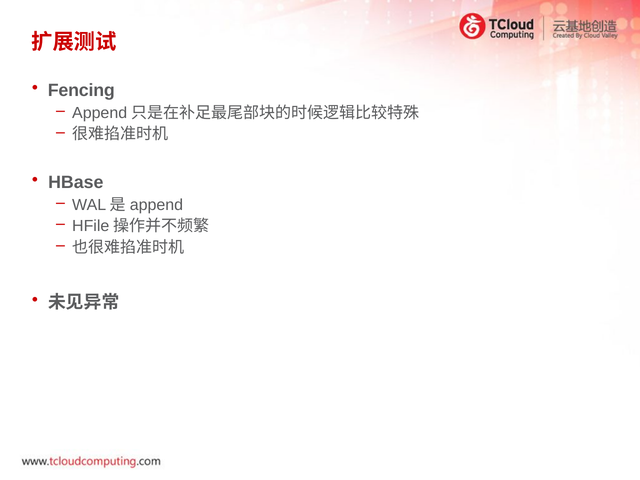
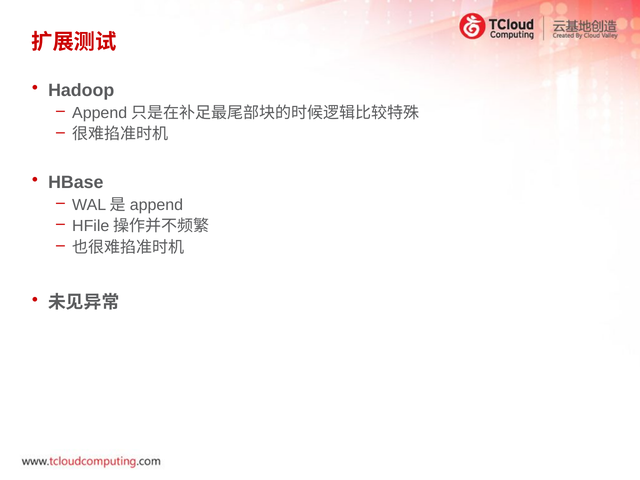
Fencing: Fencing -> Hadoop (81, 91)
